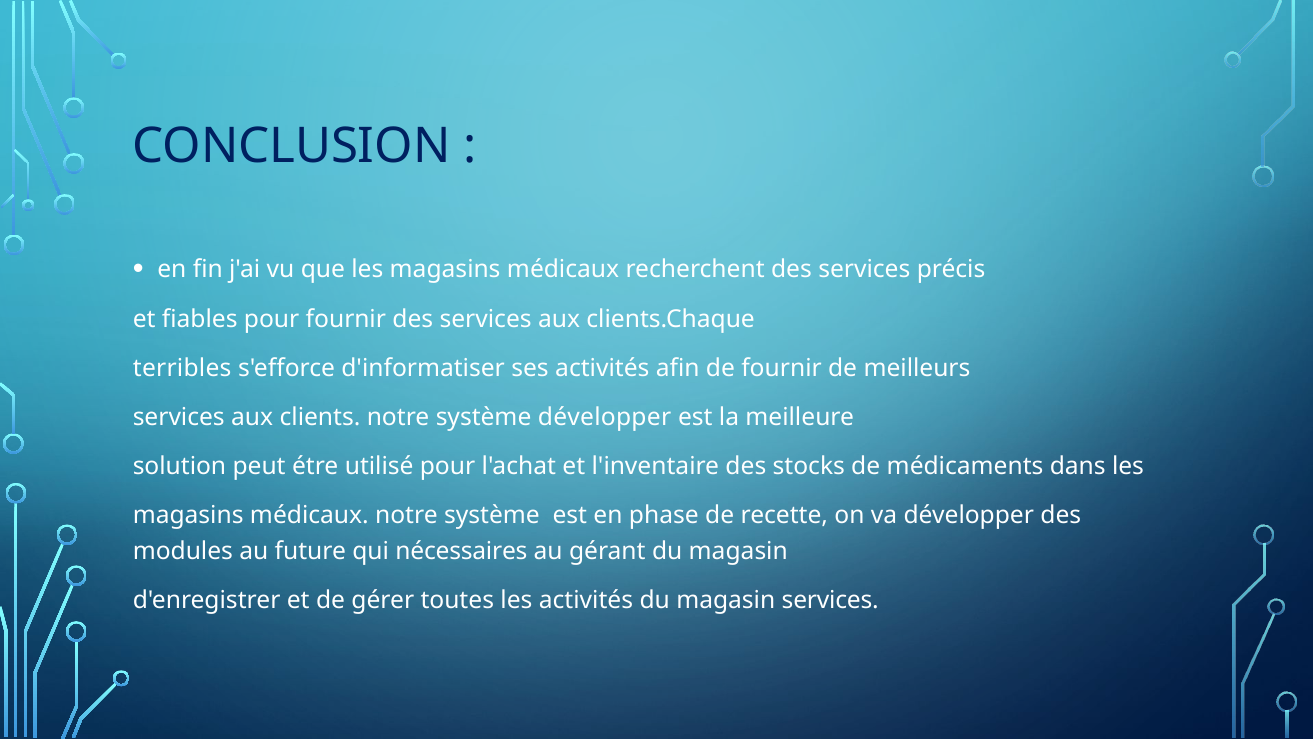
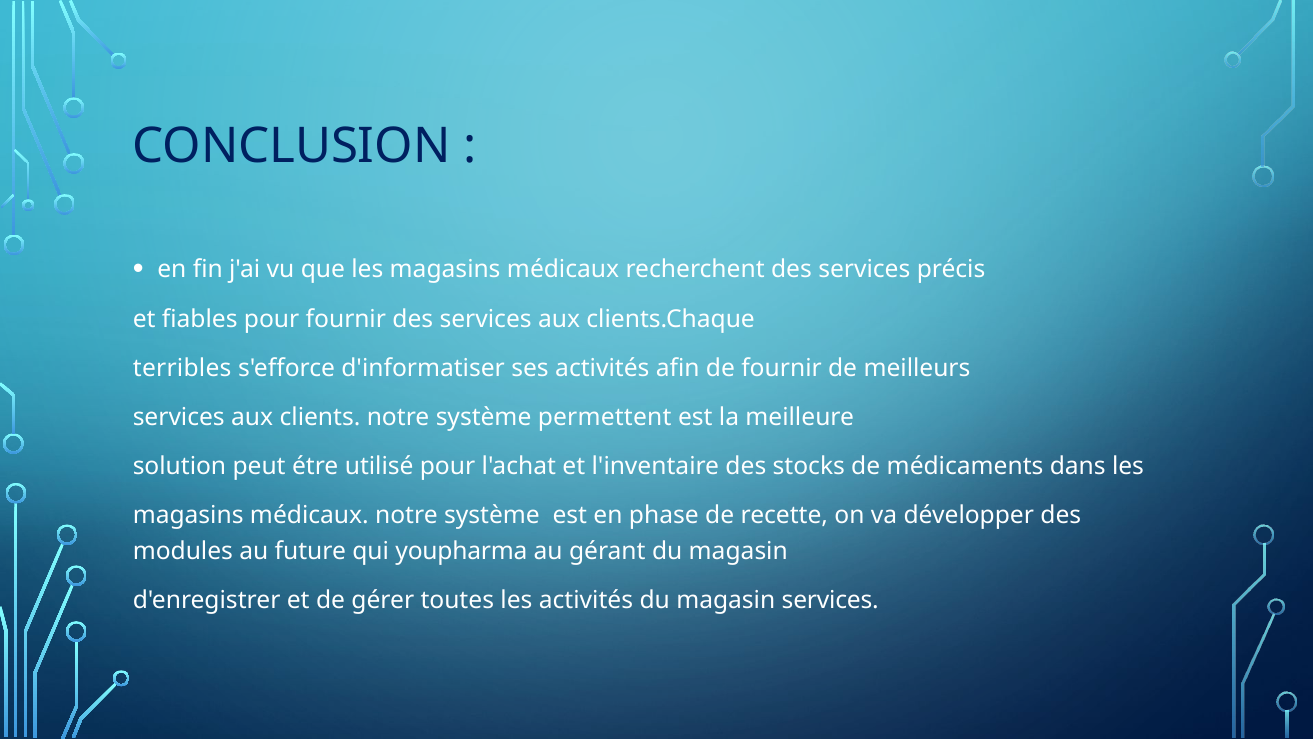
système développer: développer -> permettent (605, 417)
nécessaires: nécessaires -> youpharma (461, 551)
